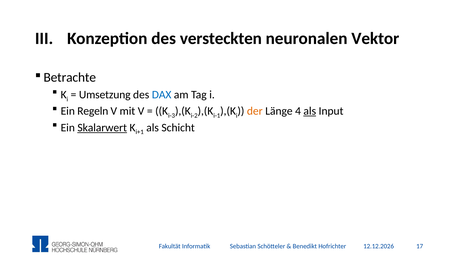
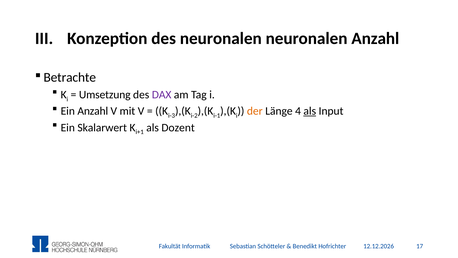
des versteckten: versteckten -> neuronalen (221, 38)
neuronalen Vektor: Vektor -> Anzahl (375, 38)
DAX colour: blue -> purple (162, 95)
Ein Regeln: Regeln -> Anzahl (93, 111)
Skalarwert underline: present -> none (102, 127)
Schicht: Schicht -> Dozent (178, 127)
